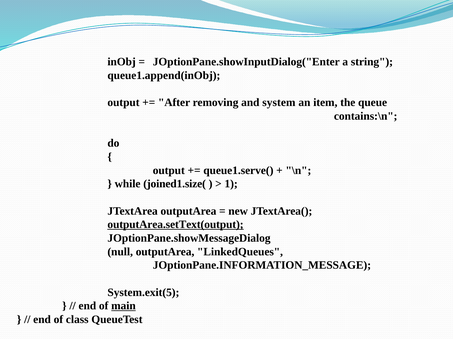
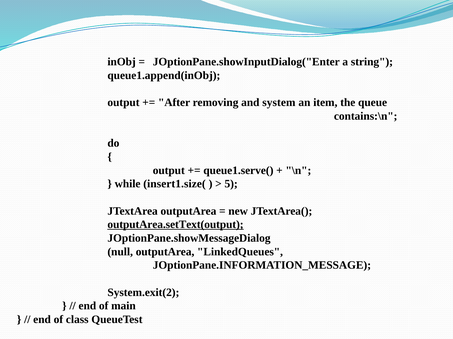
joined1.size(: joined1.size( -> insert1.size( (175, 184)
1: 1 -> 5 (231, 184)
System.exit(5: System.exit(5 -> System.exit(2 (143, 293)
main underline: present -> none (123, 307)
